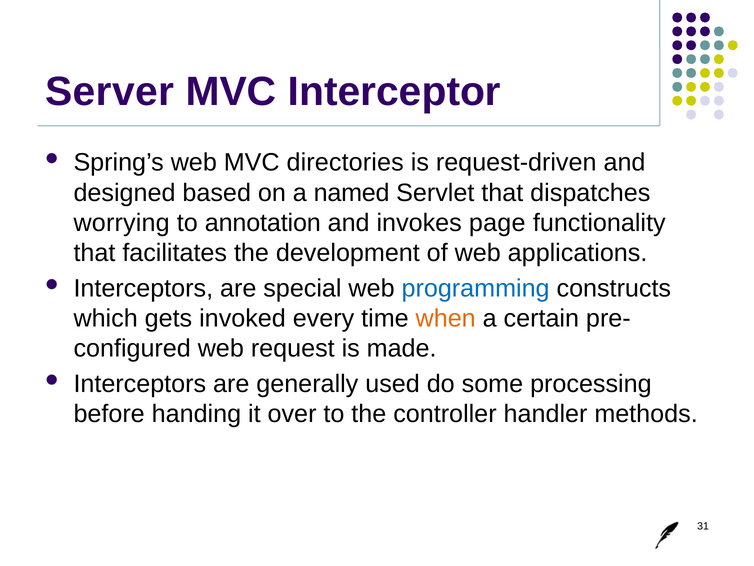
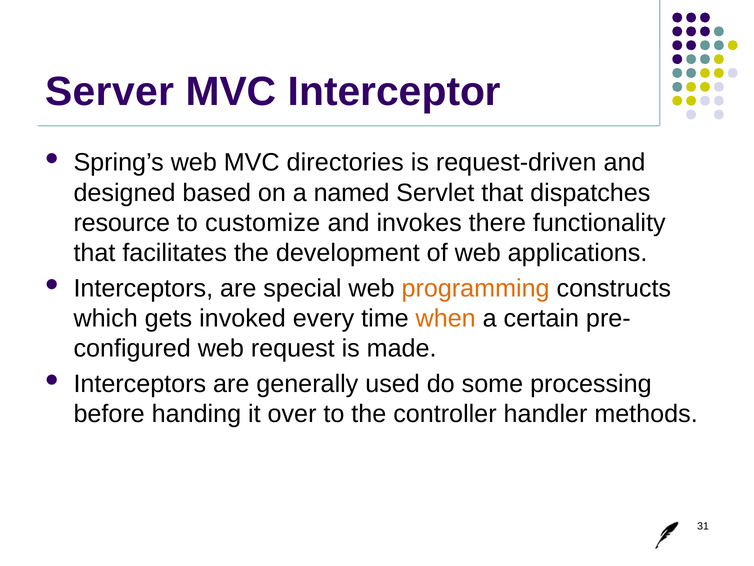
worrying: worrying -> resource (122, 223)
annotation: annotation -> customize (263, 223)
page: page -> there (497, 223)
programming colour: blue -> orange (476, 288)
